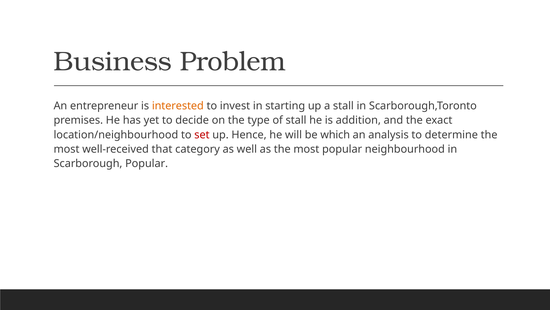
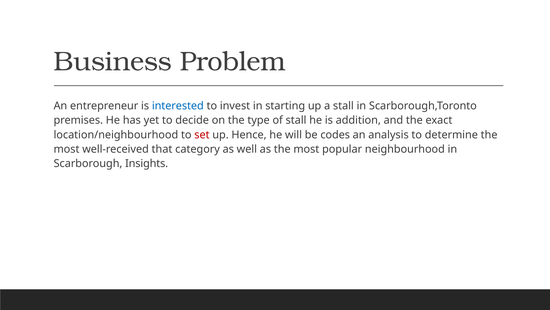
interested colour: orange -> blue (178, 106)
which: which -> codes (335, 134)
Scarborough Popular: Popular -> Insights (147, 163)
